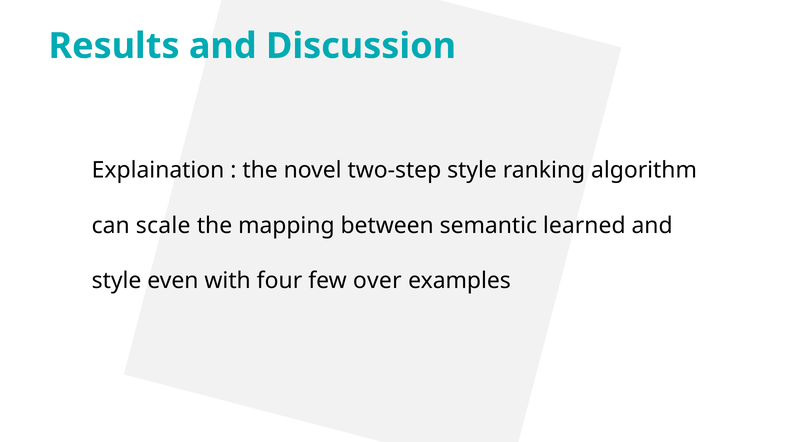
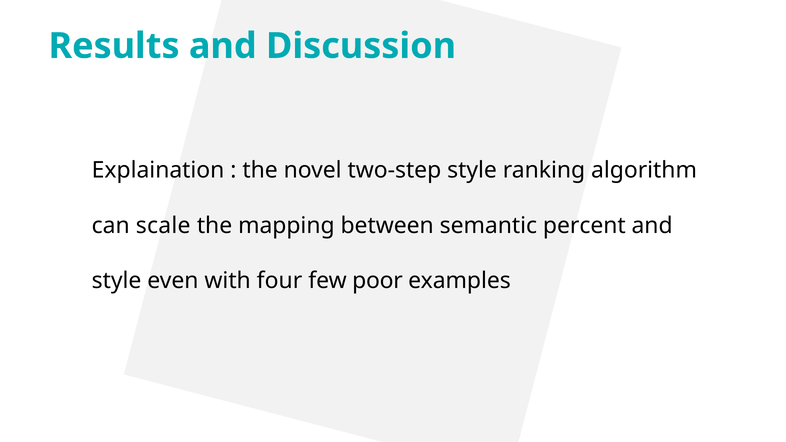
learned: learned -> percent (584, 226)
over: over -> poor (378, 281)
